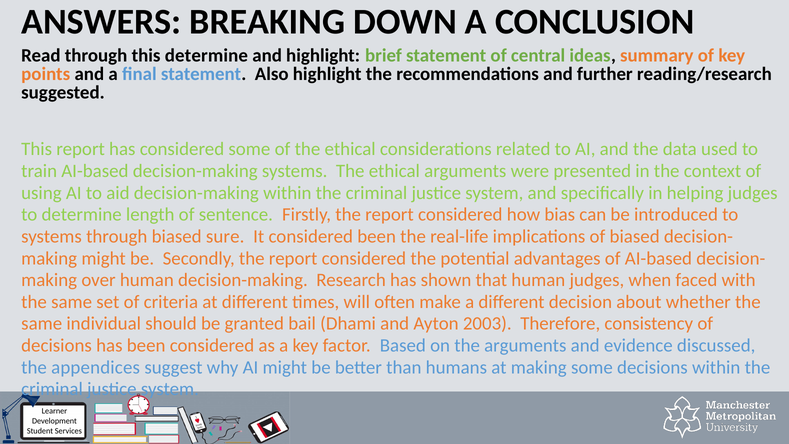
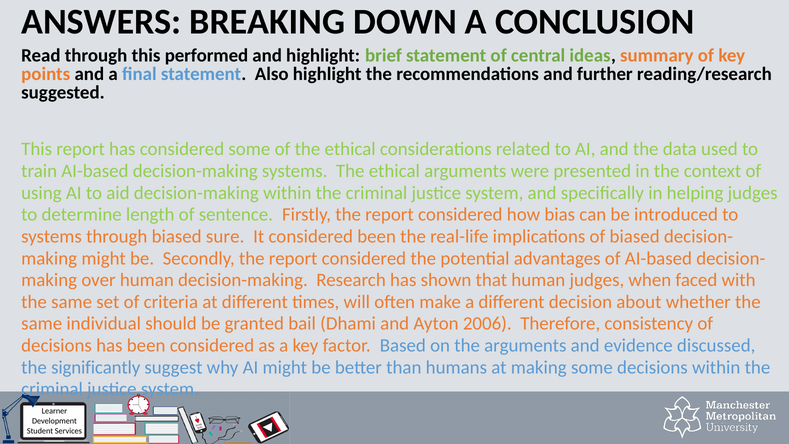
this determine: determine -> performed (206, 56)
2003: 2003 -> 2006 (487, 324)
appendices: appendices -> significantly (96, 367)
